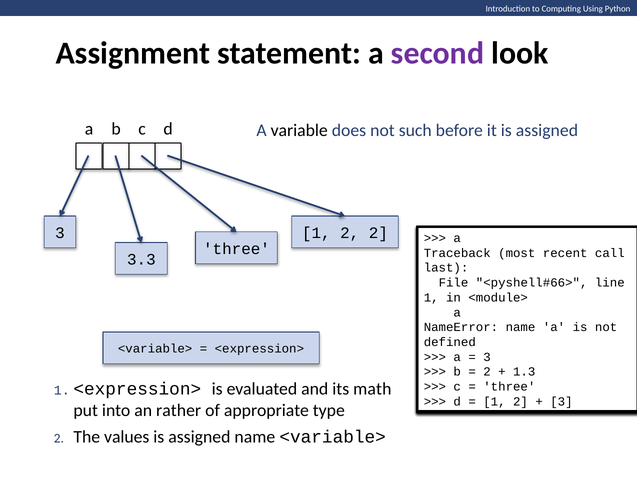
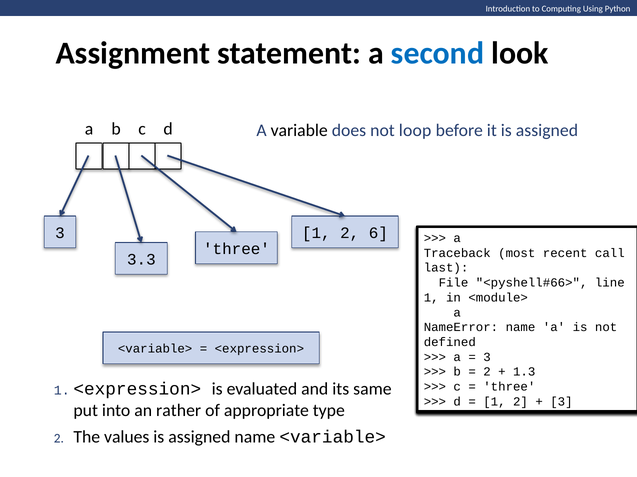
second colour: purple -> blue (437, 53)
such: such -> loop (415, 131)
2 2: 2 -> 6 (378, 233)
math: math -> same (372, 390)
